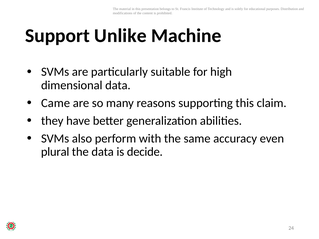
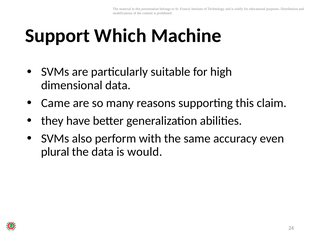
Unlike: Unlike -> Which (120, 36)
decide: decide -> would (145, 152)
